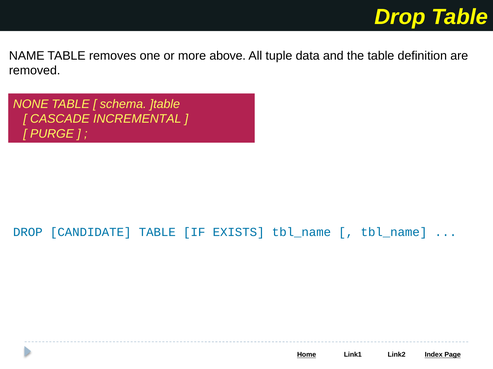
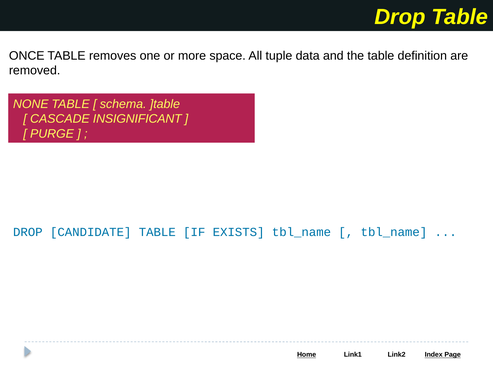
NAME: NAME -> ONCE (27, 56)
above: above -> space (228, 56)
INCREMENTAL: INCREMENTAL -> INSIGNIFICANT (137, 119)
